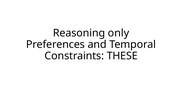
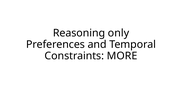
THESE: THESE -> MORE (122, 56)
